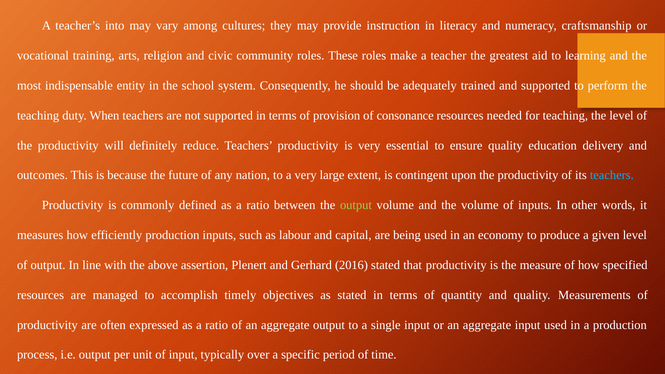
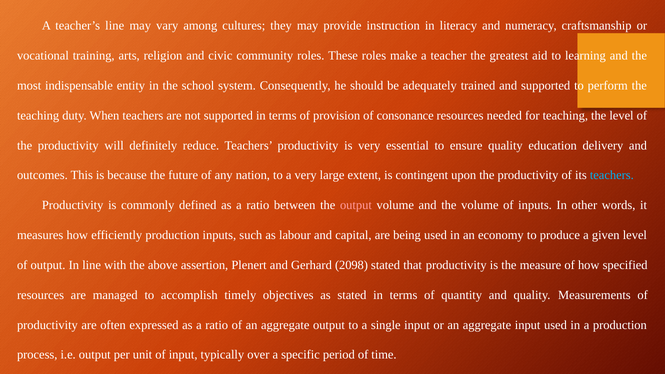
teacher’s into: into -> line (115, 26)
output colour: light green -> pink (356, 205)
2016: 2016 -> 2098 (351, 265)
